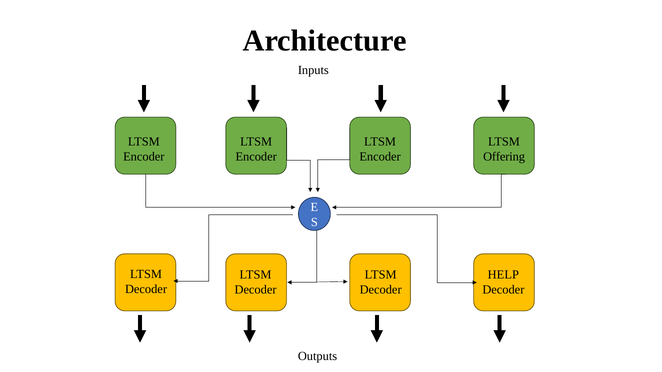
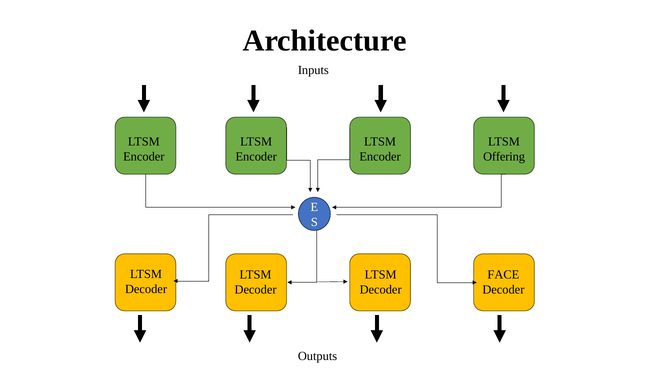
HELP: HELP -> FACE (503, 275)
